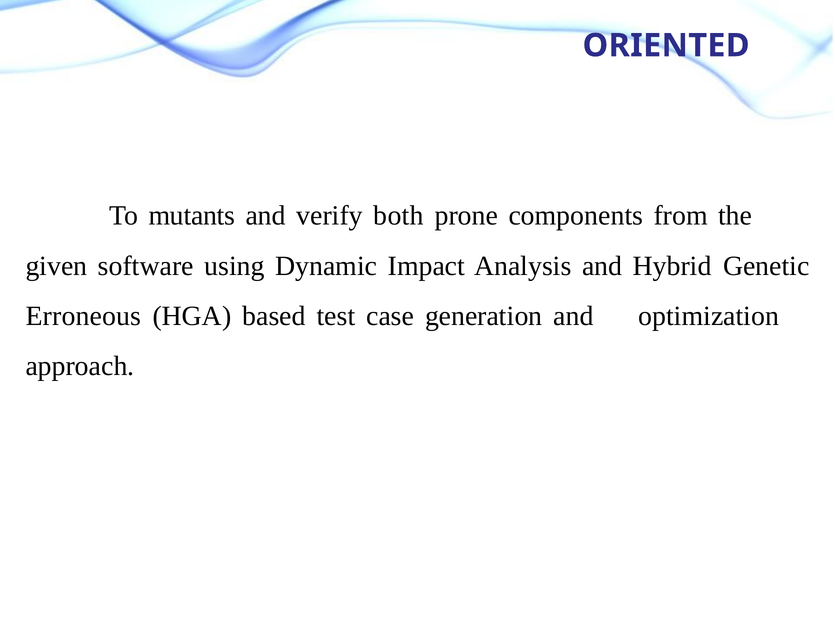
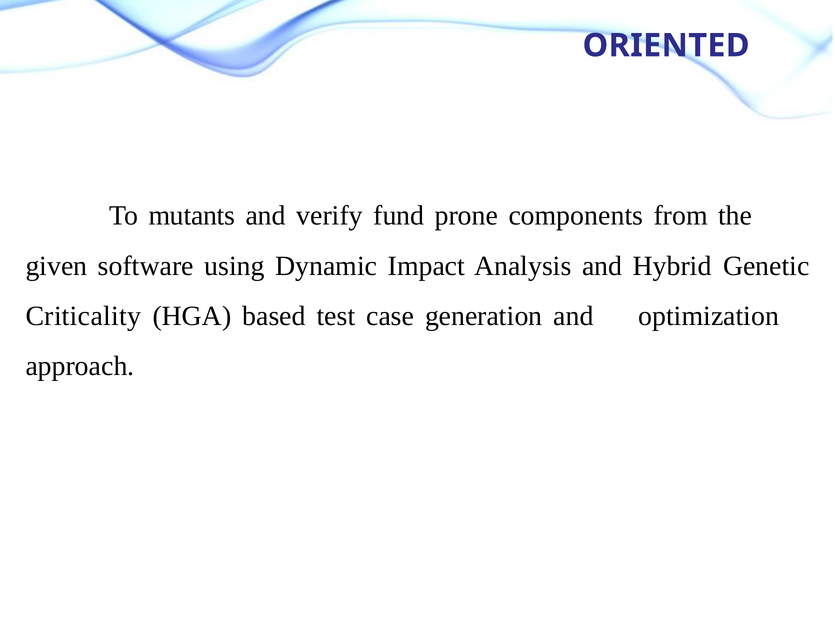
both: both -> fund (399, 216)
Erroneous: Erroneous -> Criticality (83, 316)
